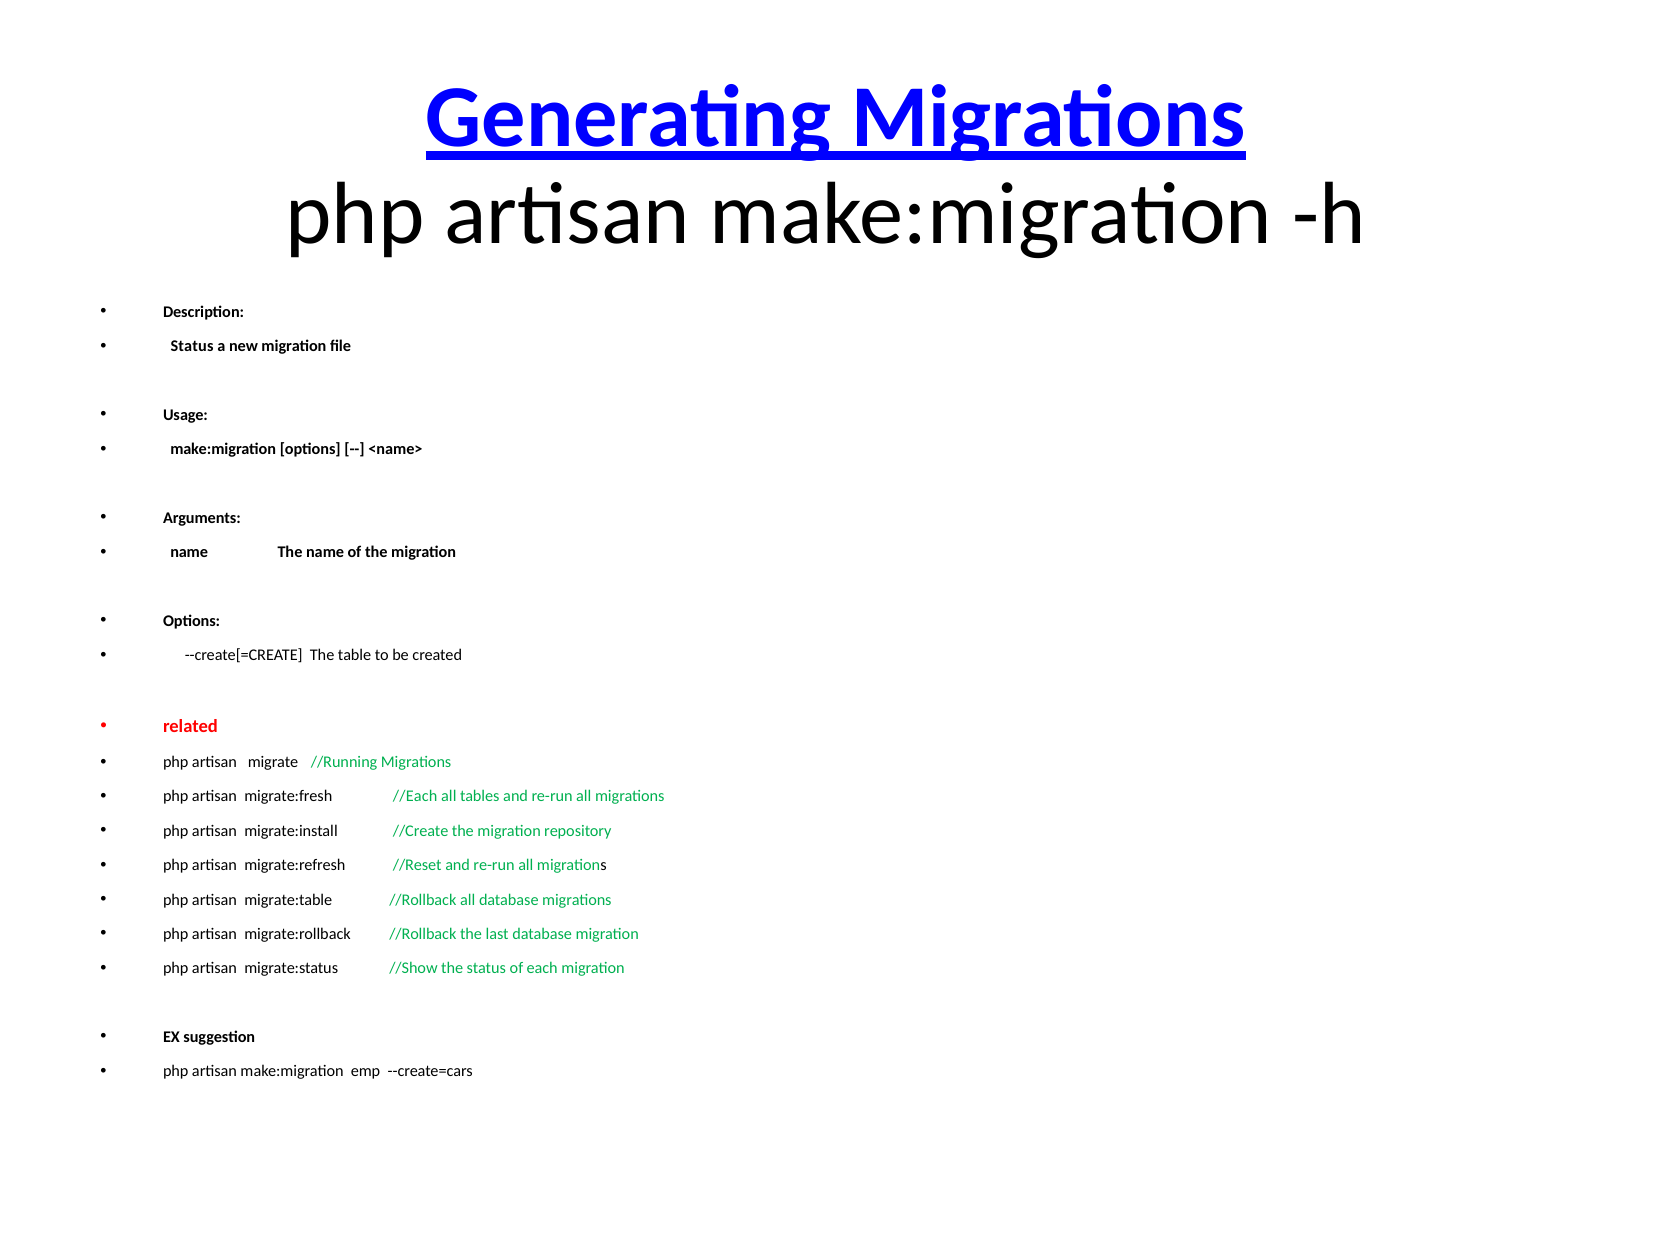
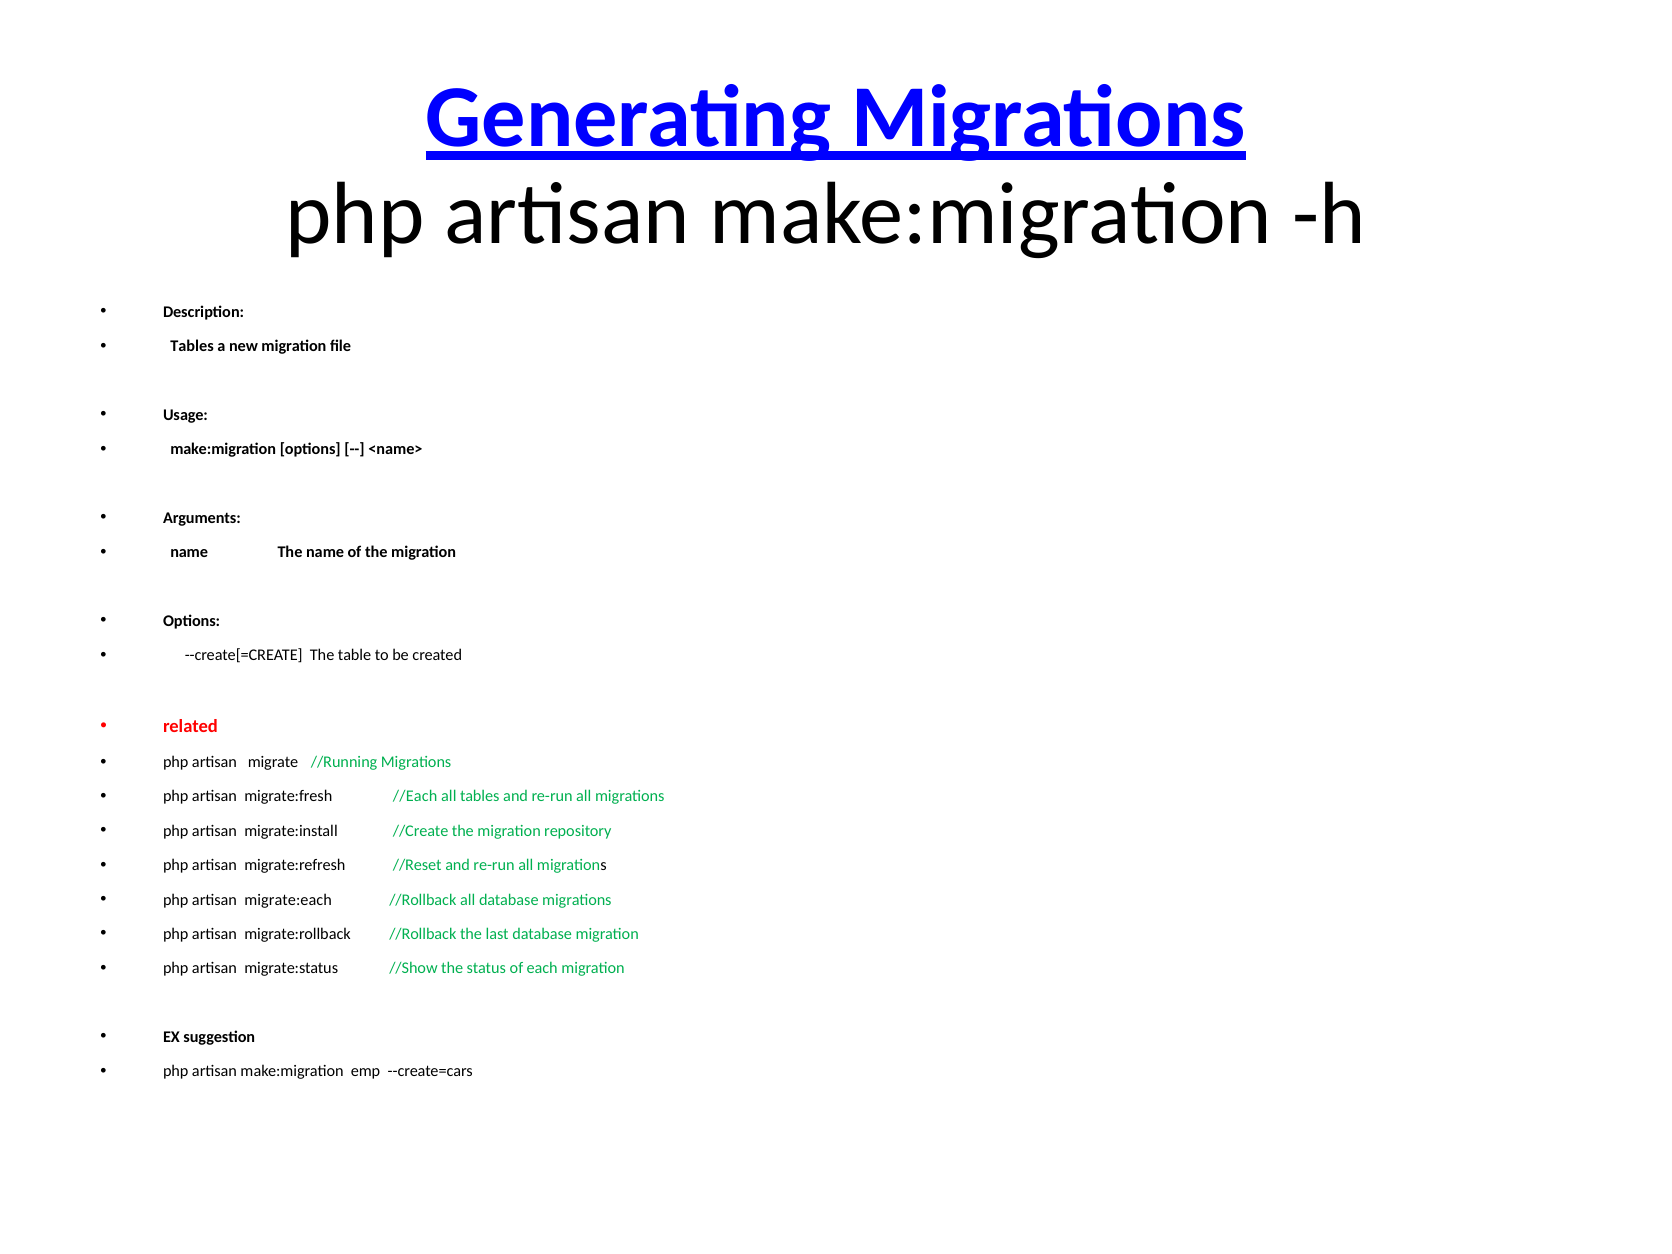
Status: Status -> Tables (192, 346)
migrate:table: migrate:table -> migrate:each (288, 900)
